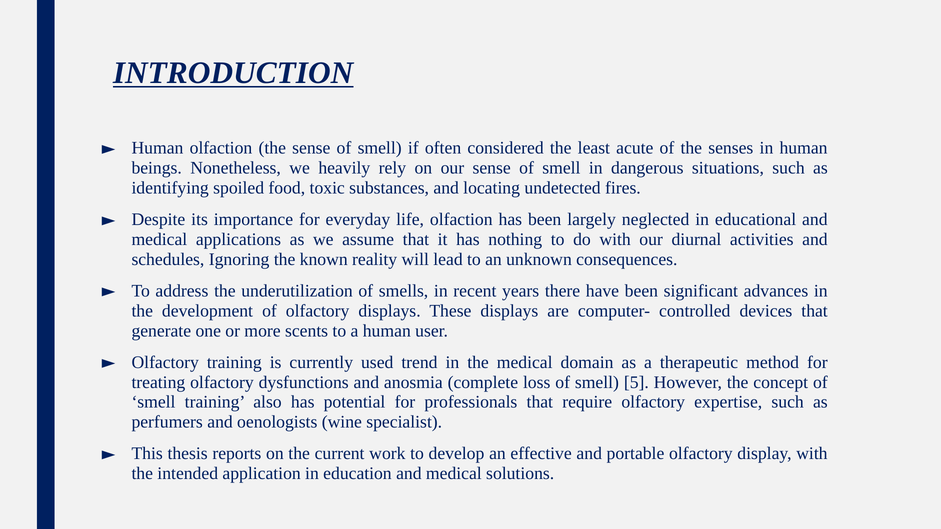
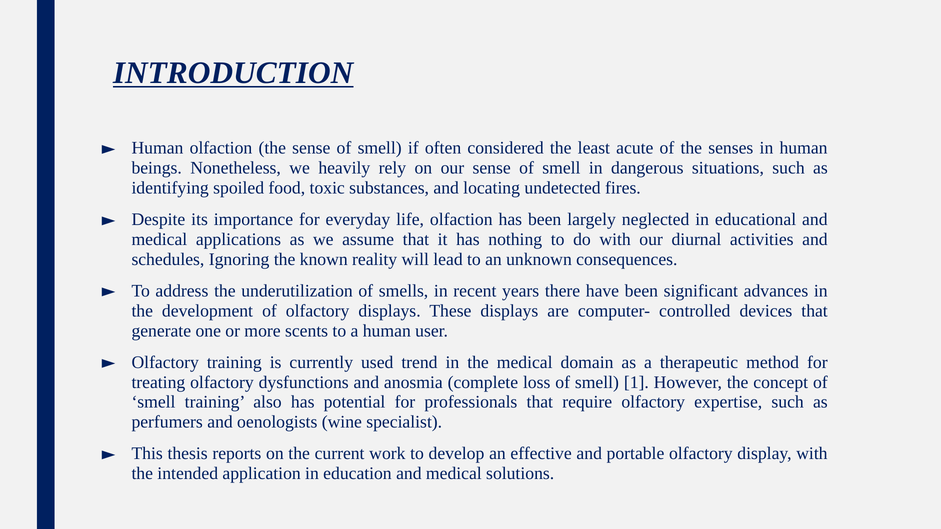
5: 5 -> 1 (636, 382)
